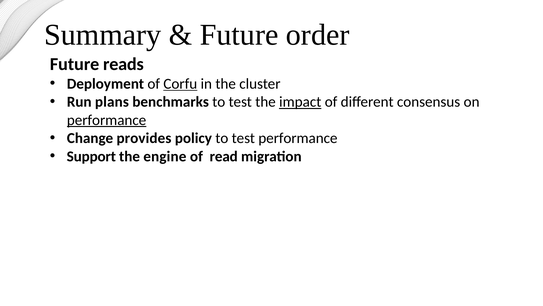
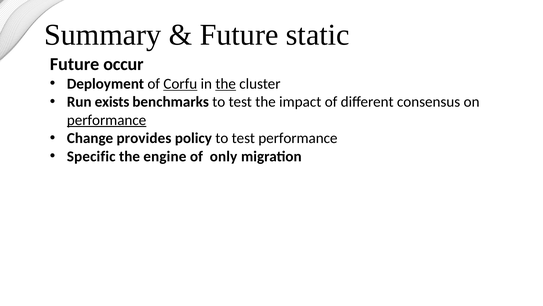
order: order -> static (318, 35)
reads: reads -> occur (123, 64)
the underline: none -> present (226, 84)
plans: plans -> exists (112, 102)
impact underline: present -> none (300, 102)
Support: Support -> Specific (91, 156)
read: read -> only (224, 156)
